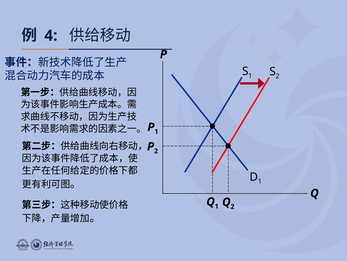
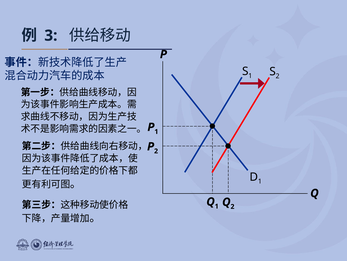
4: 4 -> 3 (51, 35)
